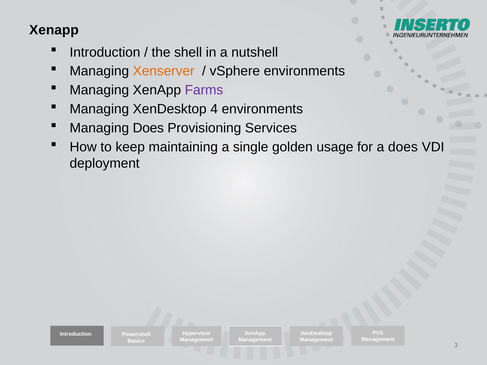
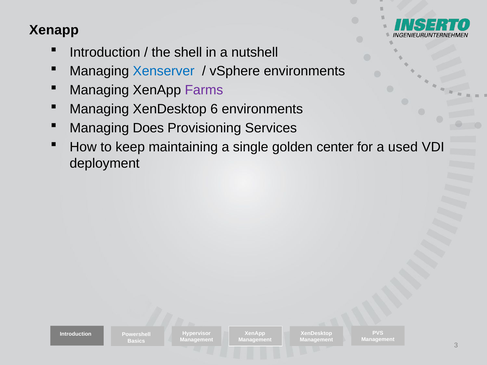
Xenserver colour: orange -> blue (164, 71)
4: 4 -> 6 (214, 109)
usage: usage -> center (335, 147)
a does: does -> used (403, 147)
